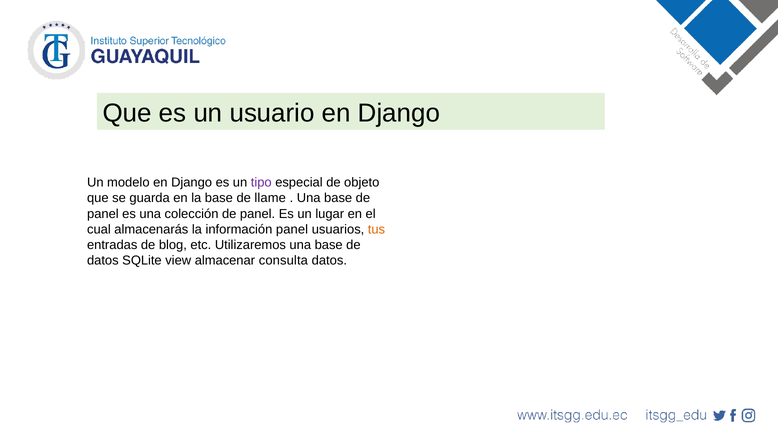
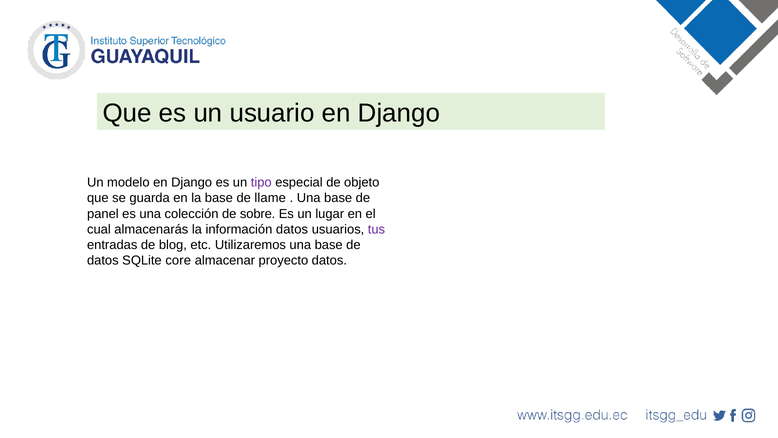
colección de panel: panel -> sobre (258, 214)
información panel: panel -> datos (292, 229)
tus colour: orange -> purple (376, 229)
view: view -> core (178, 260)
consulta: consulta -> proyecto (283, 260)
